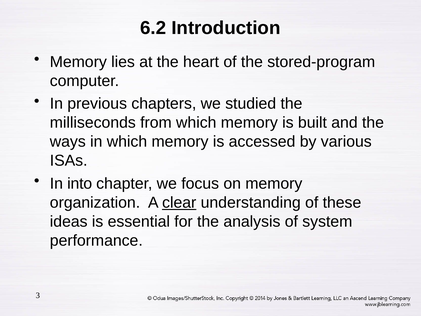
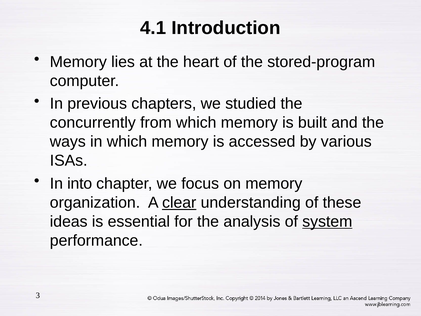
6.2: 6.2 -> 4.1 (153, 28)
milliseconds: milliseconds -> concurrently (93, 123)
system underline: none -> present (327, 221)
